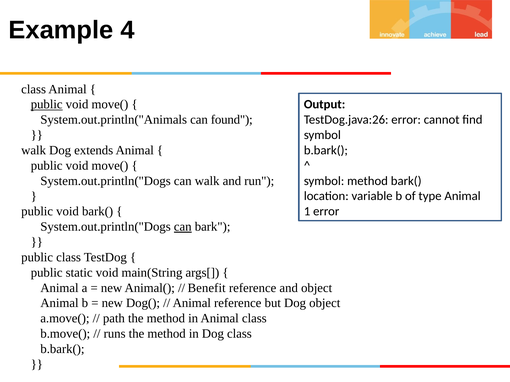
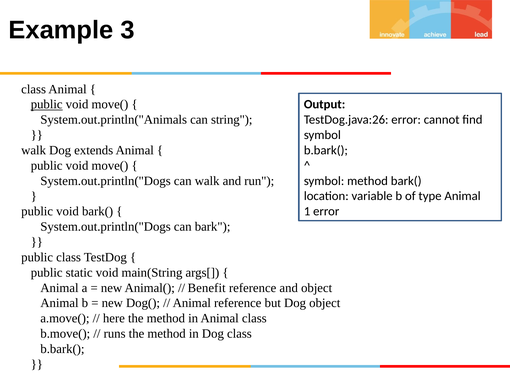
4: 4 -> 3 (128, 30)
found: found -> string (232, 120)
can underline: present -> none (183, 227)
path: path -> here (114, 319)
